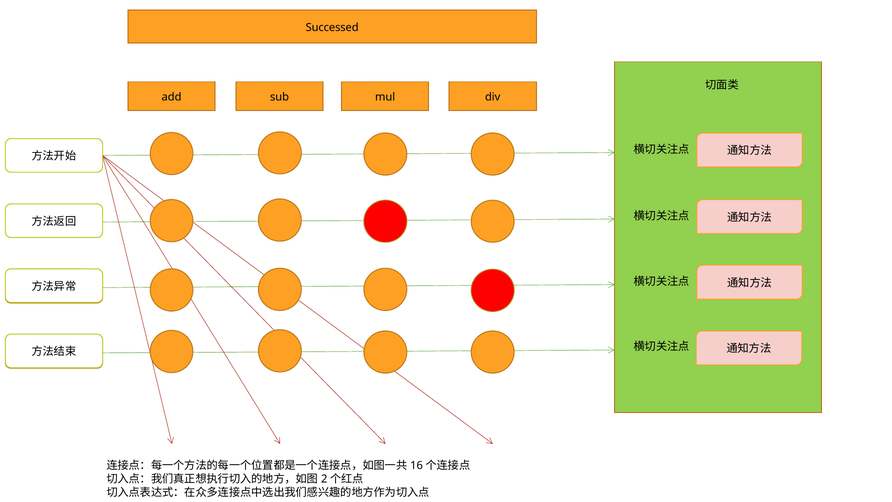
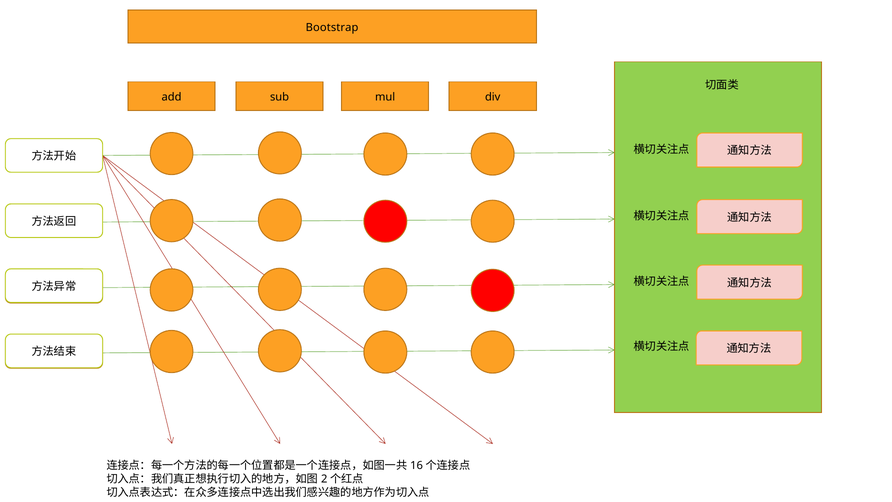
Successed: Successed -> Bootstrap (332, 27)
